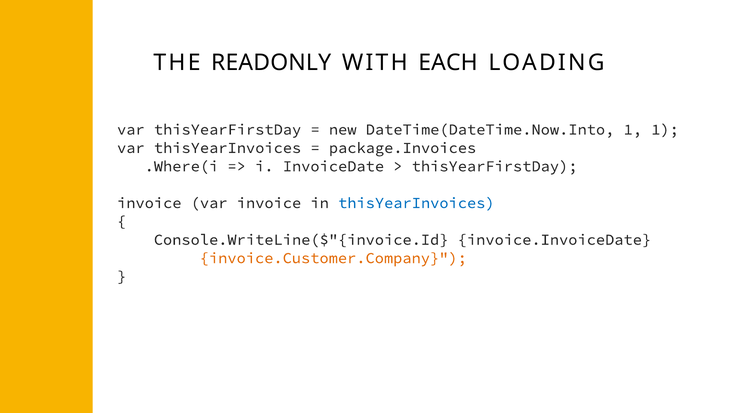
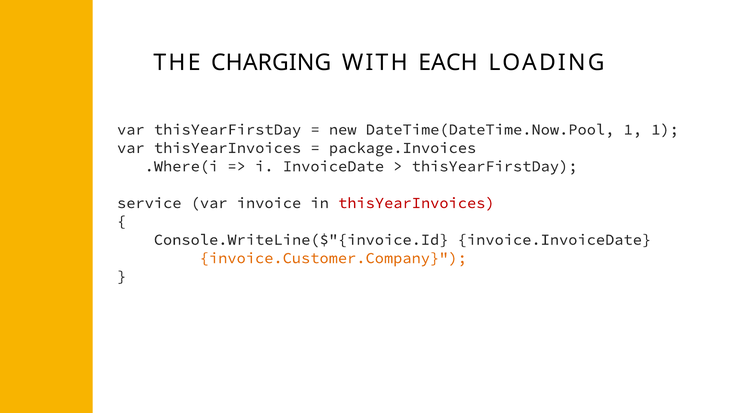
READONLY: READONLY -> CHARGING (271, 63)
DateTime(DateTime.Now.Into: DateTime(DateTime.Now.Into -> DateTime(DateTime.Now.Pool (490, 130)
invoice: invoice -> service (149, 203)
thisYearInvoices colour: blue -> red (416, 203)
